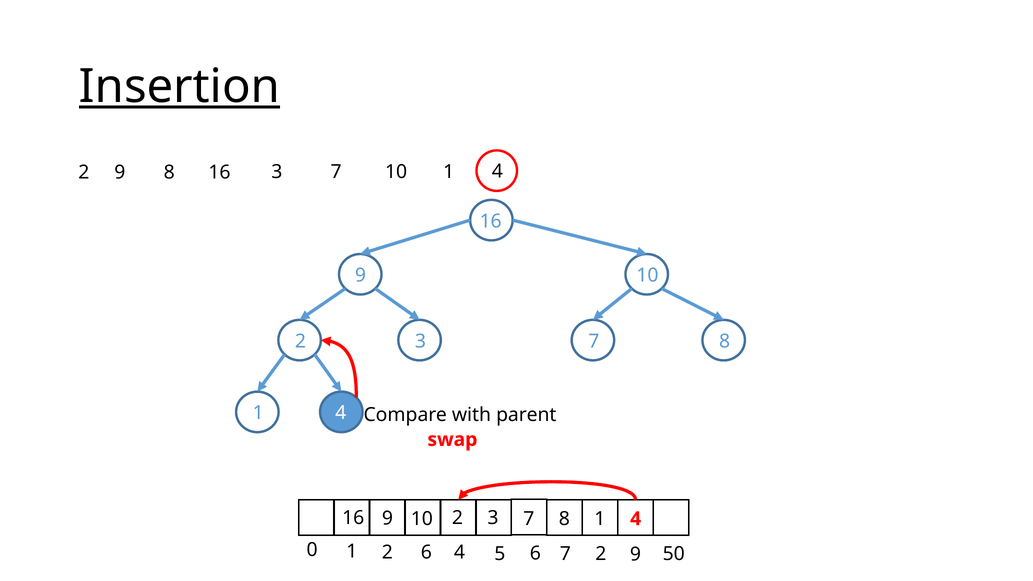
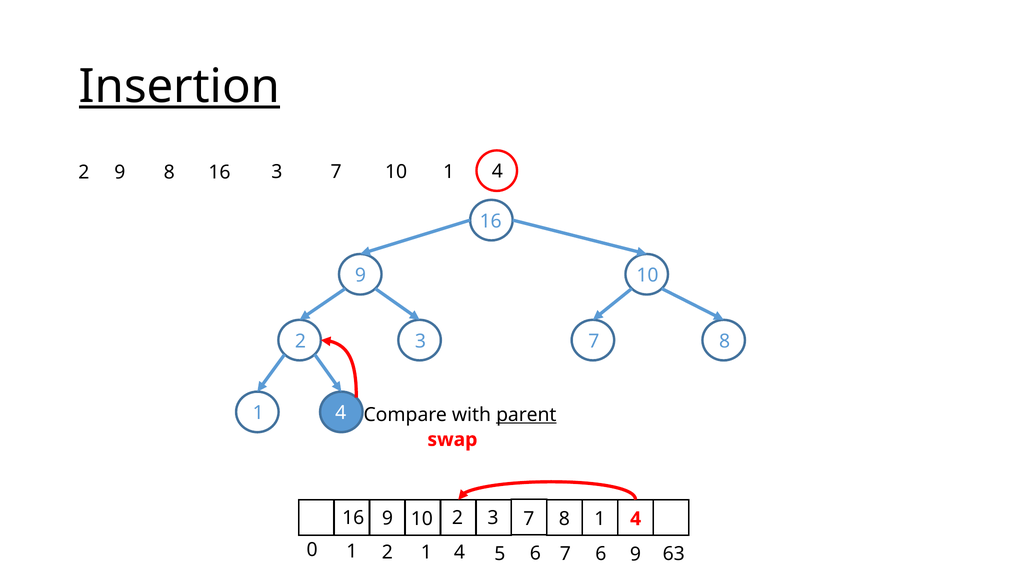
parent underline: none -> present (526, 415)
2 6: 6 -> 1 (426, 552)
7 2: 2 -> 6 (601, 554)
50: 50 -> 63 (674, 554)
